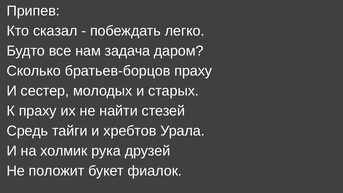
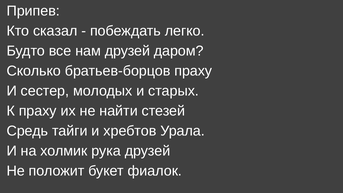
нам задача: задача -> друзей (127, 51)
